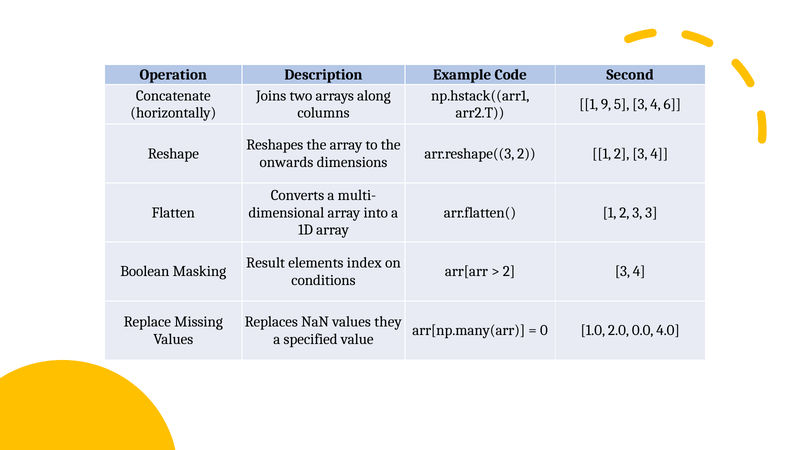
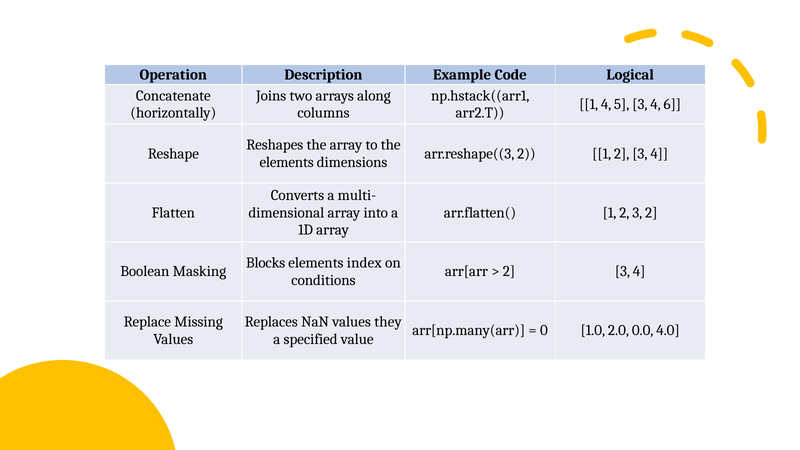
Second: Second -> Logical (630, 75)
1 9: 9 -> 4 (606, 104)
onwards: onwards -> elements (287, 162)
3 3: 3 -> 2 (651, 213)
Result: Result -> Blocks (266, 263)
